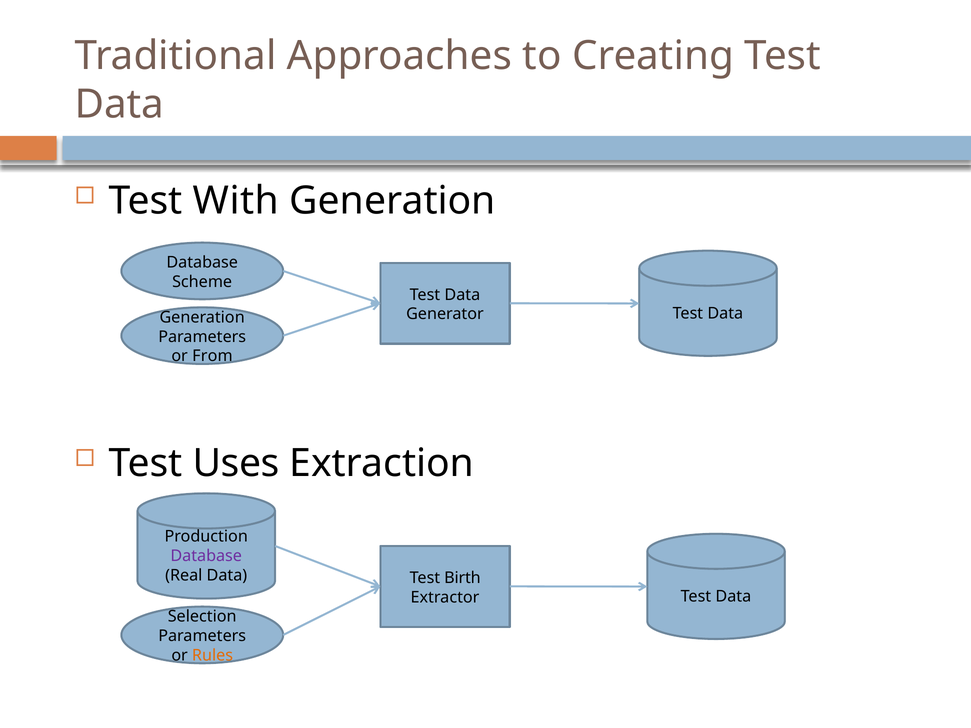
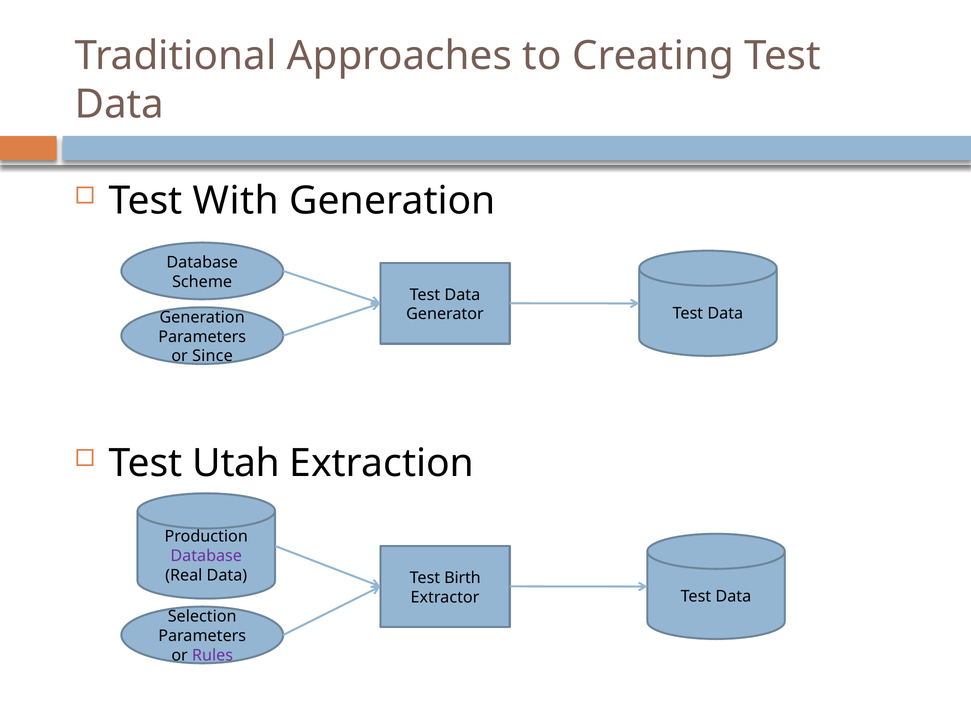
From: From -> Since (212, 356)
Uses: Uses -> Utah (236, 464)
Rules colour: orange -> purple (213, 656)
